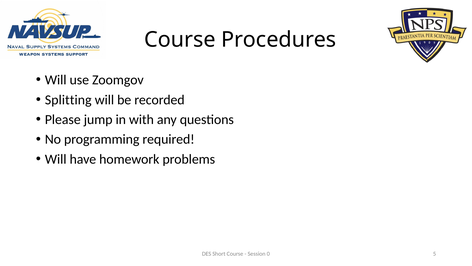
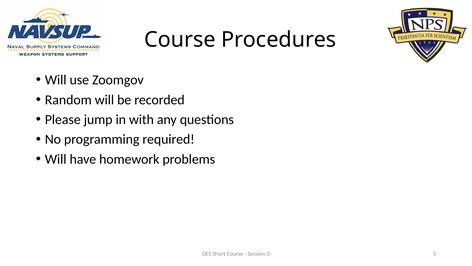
Splitting: Splitting -> Random (68, 100)
